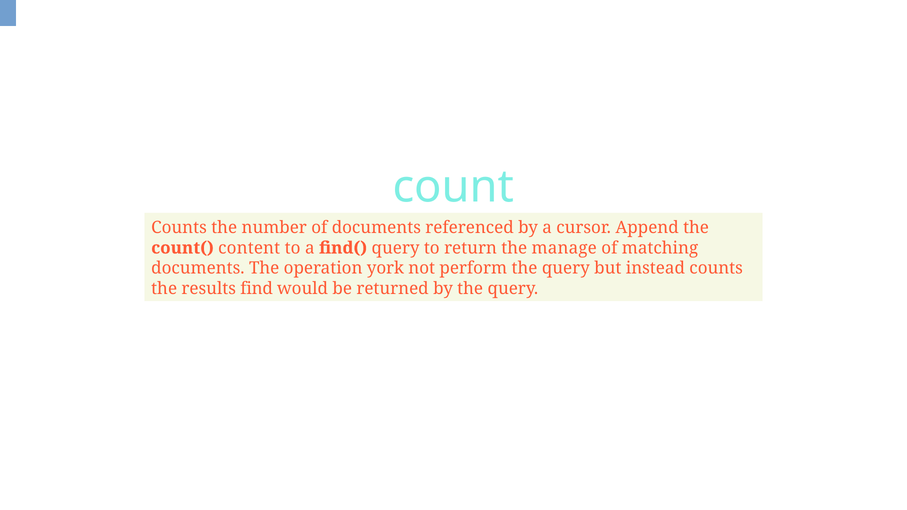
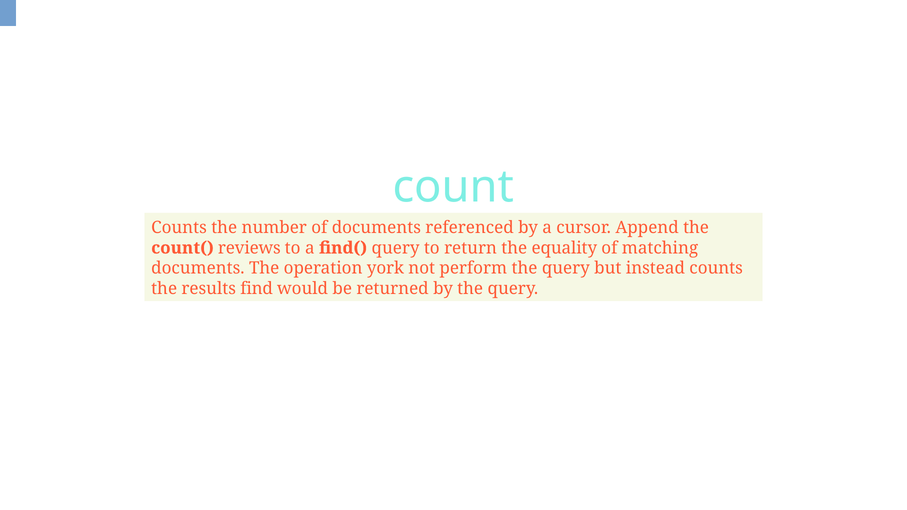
content: content -> reviews (249, 248)
manage: manage -> equality (564, 248)
